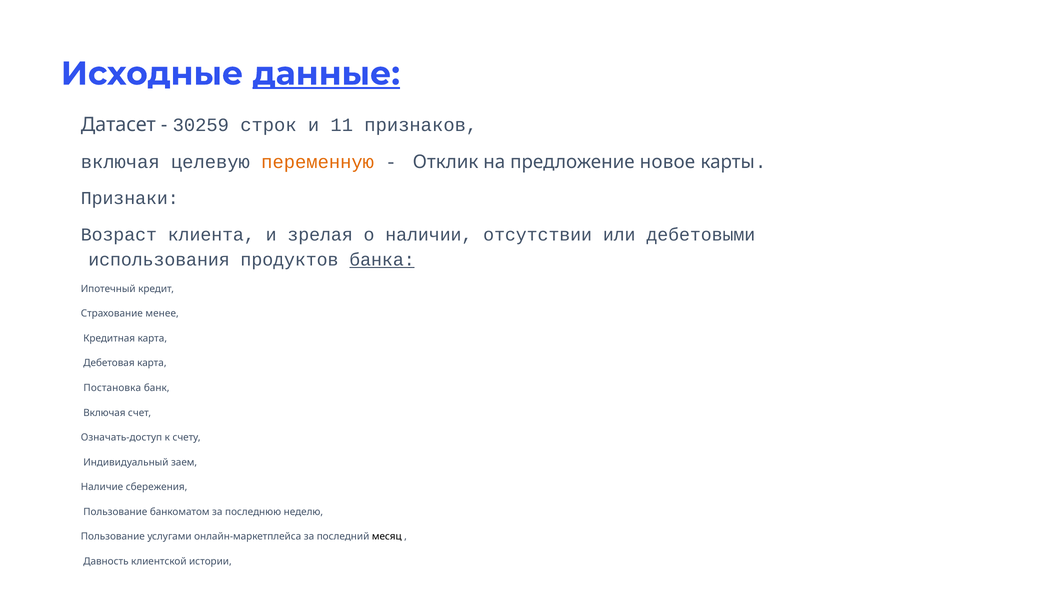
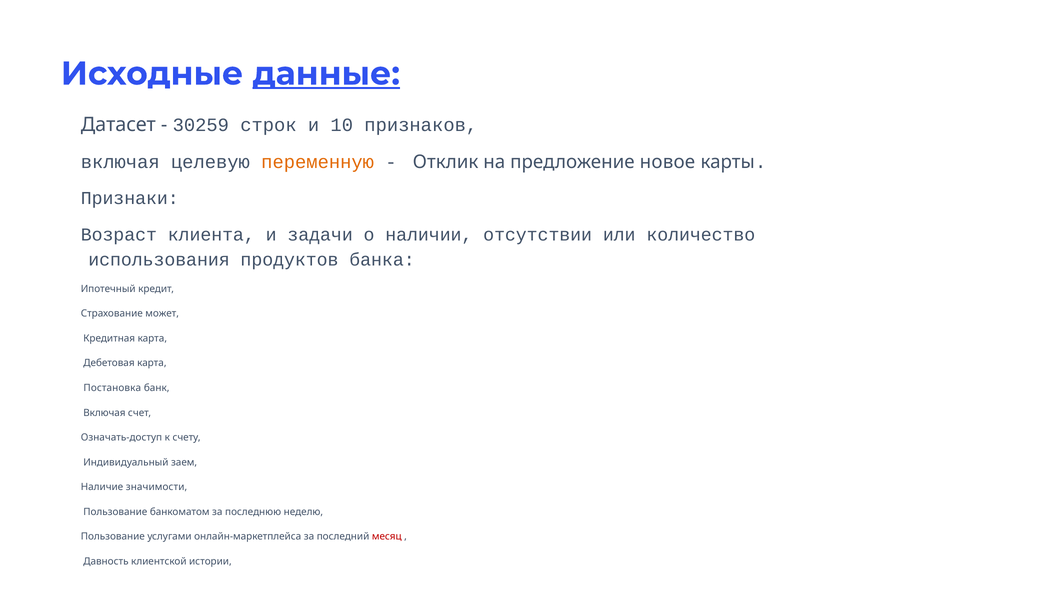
11: 11 -> 10 (342, 125)
зрелая: зрелая -> задачи (320, 234)
дебетовыми: дебетовыми -> количество (701, 234)
банка underline: present -> none (382, 260)
менее: менее -> может (162, 313)
сбережения: сбережения -> значимости (157, 487)
месяц colour: black -> red (387, 536)
